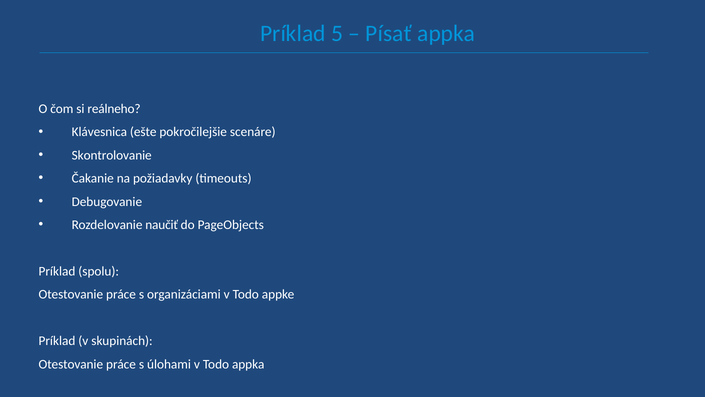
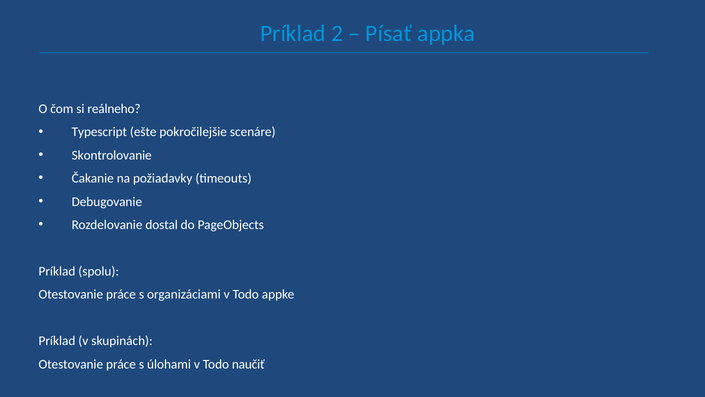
5: 5 -> 2 (337, 33)
Klávesnica: Klávesnica -> Typescript (99, 132)
naučiť: naučiť -> dostal (162, 225)
Todo appka: appka -> naučiť (248, 365)
